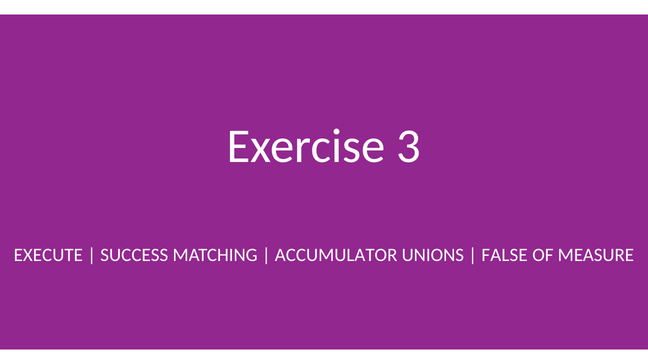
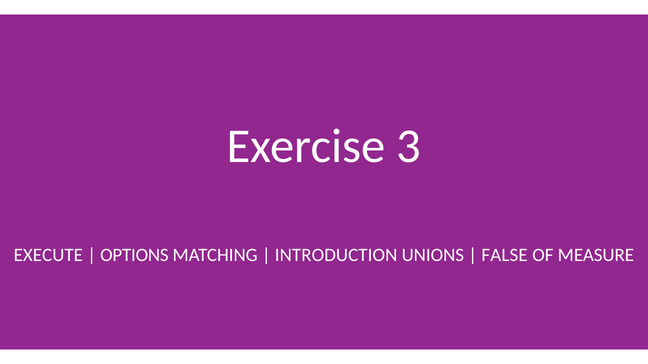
SUCCESS: SUCCESS -> OPTIONS (134, 255)
ACCUMULATOR: ACCUMULATOR -> INTRODUCTION (336, 255)
